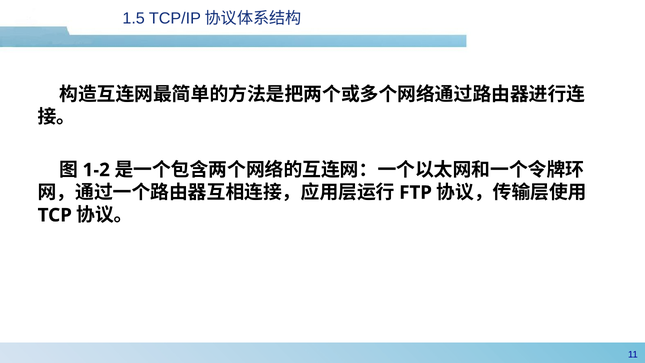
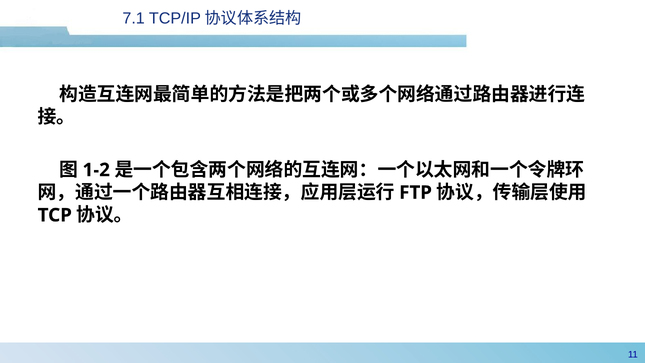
1.5: 1.5 -> 7.1 (134, 19)
